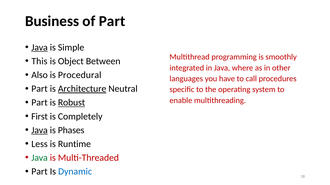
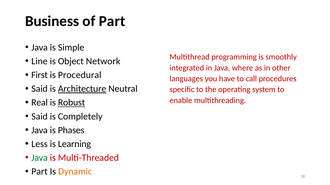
Java underline: present -> none (40, 48)
This: This -> Line (39, 61)
Between: Between -> Network (103, 61)
Also: Also -> First (40, 75)
Part: Part -> Said (39, 89)
Part: Part -> Real (40, 103)
First: First -> Said (39, 117)
Java underline: present -> none (40, 131)
Runtime: Runtime -> Learning (74, 144)
Dynamic colour: blue -> orange (75, 172)
